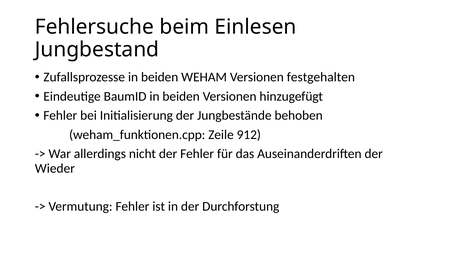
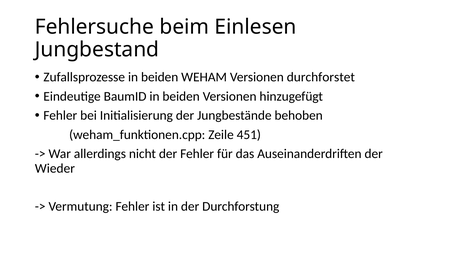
festgehalten: festgehalten -> durchforstet (321, 77)
912: 912 -> 451 (249, 135)
